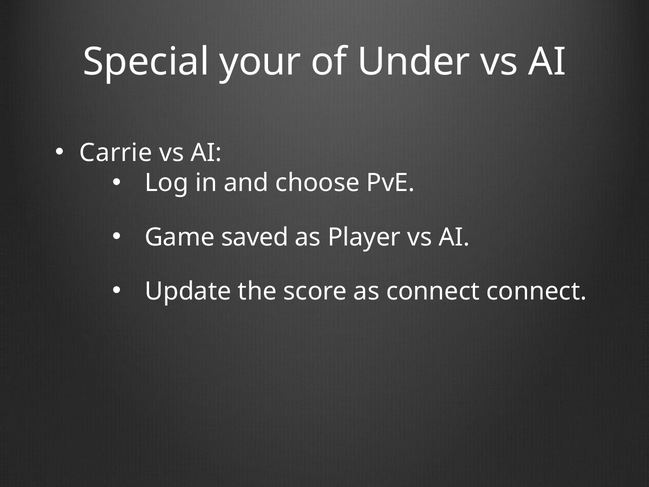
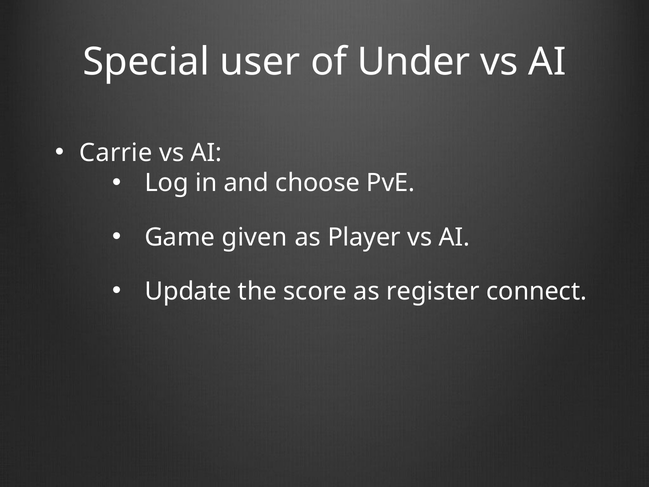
your: your -> user (260, 62)
saved: saved -> given (255, 237)
as connect: connect -> register (433, 291)
